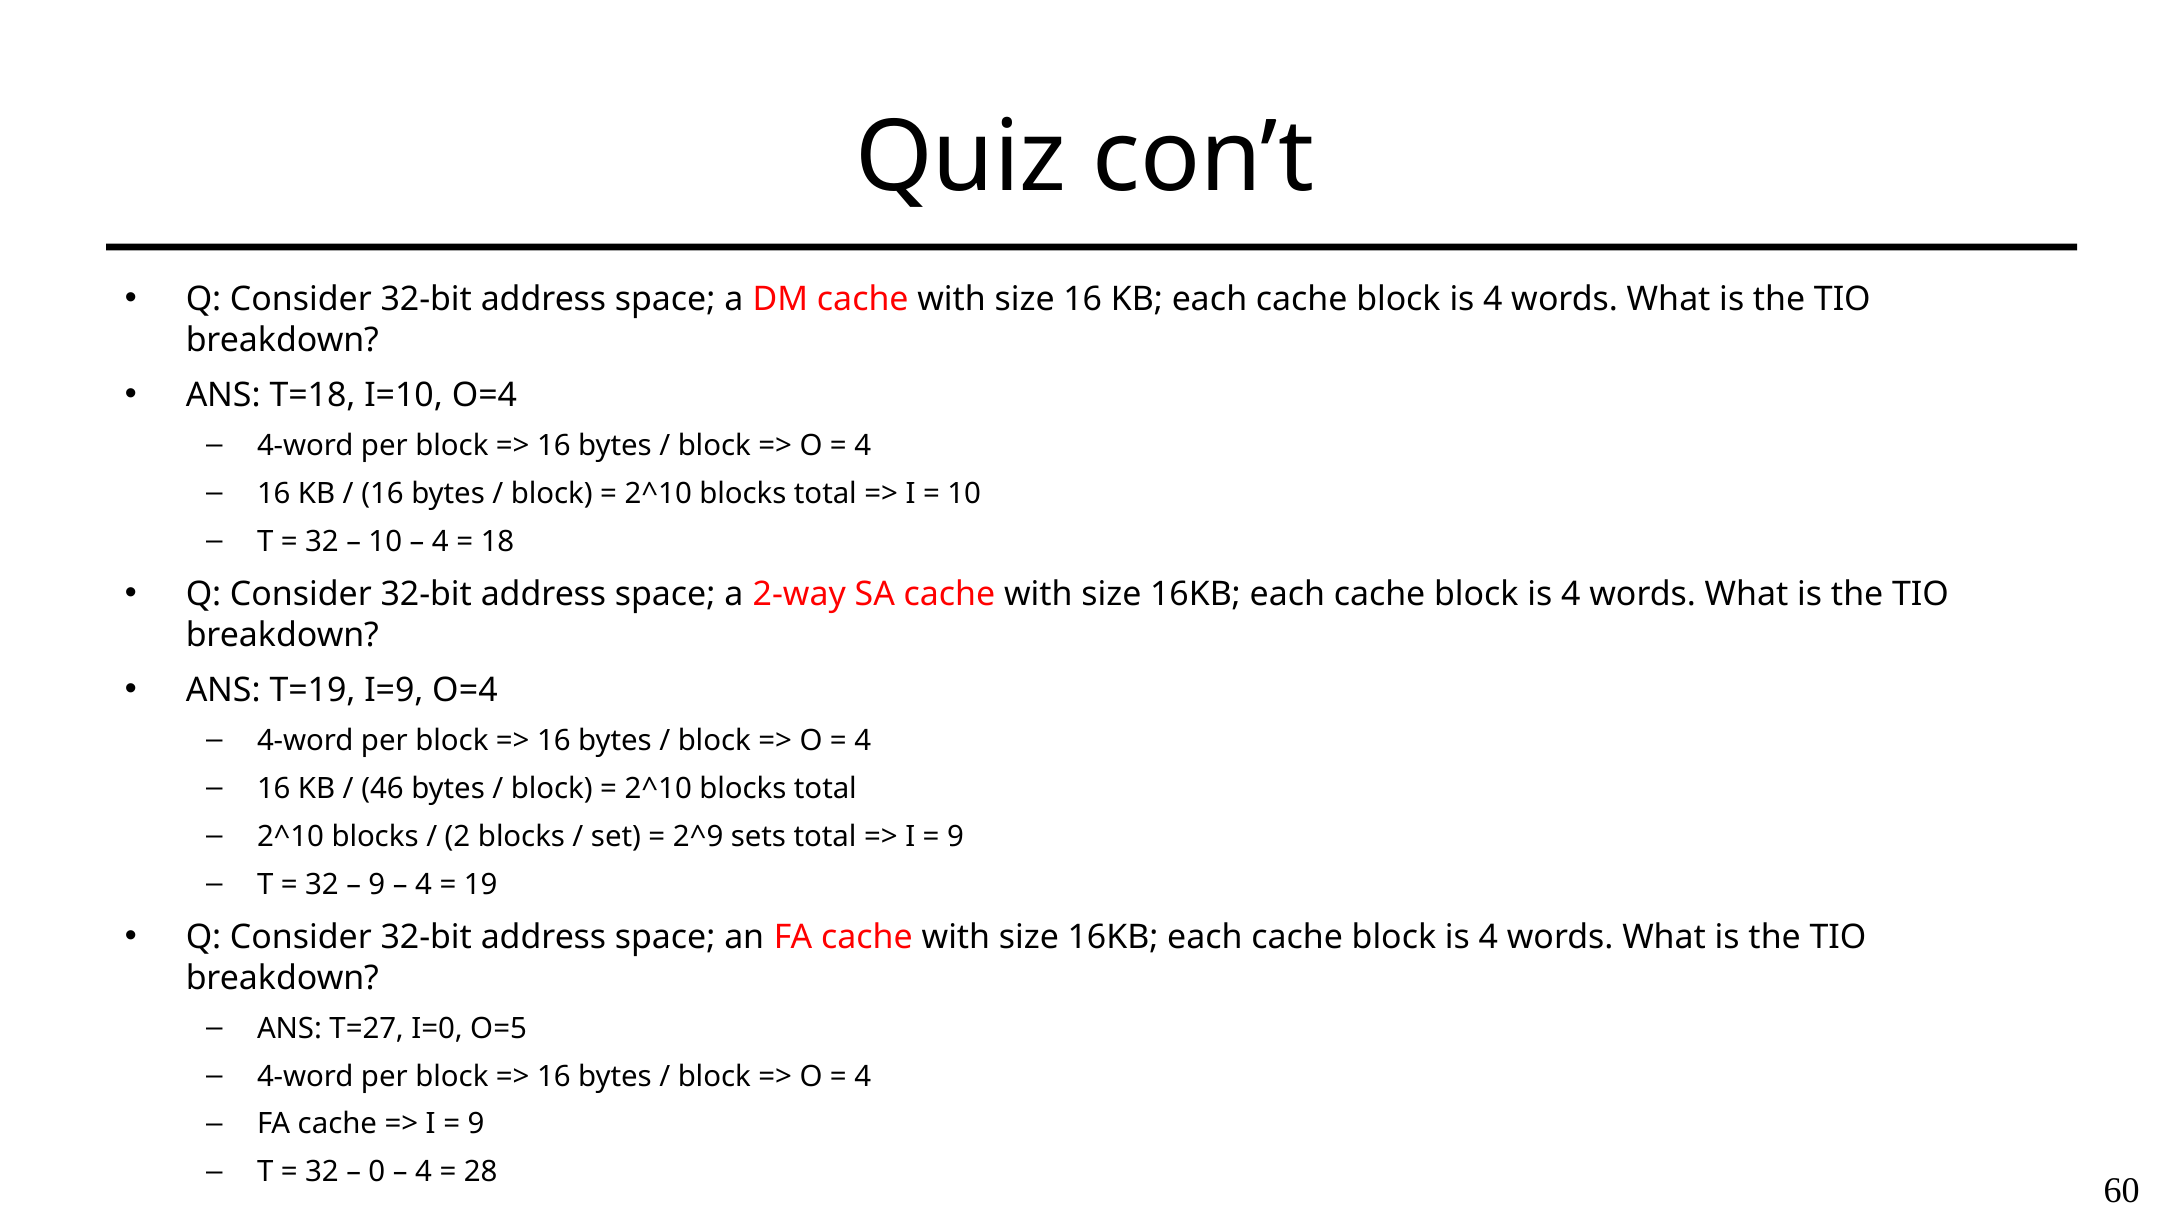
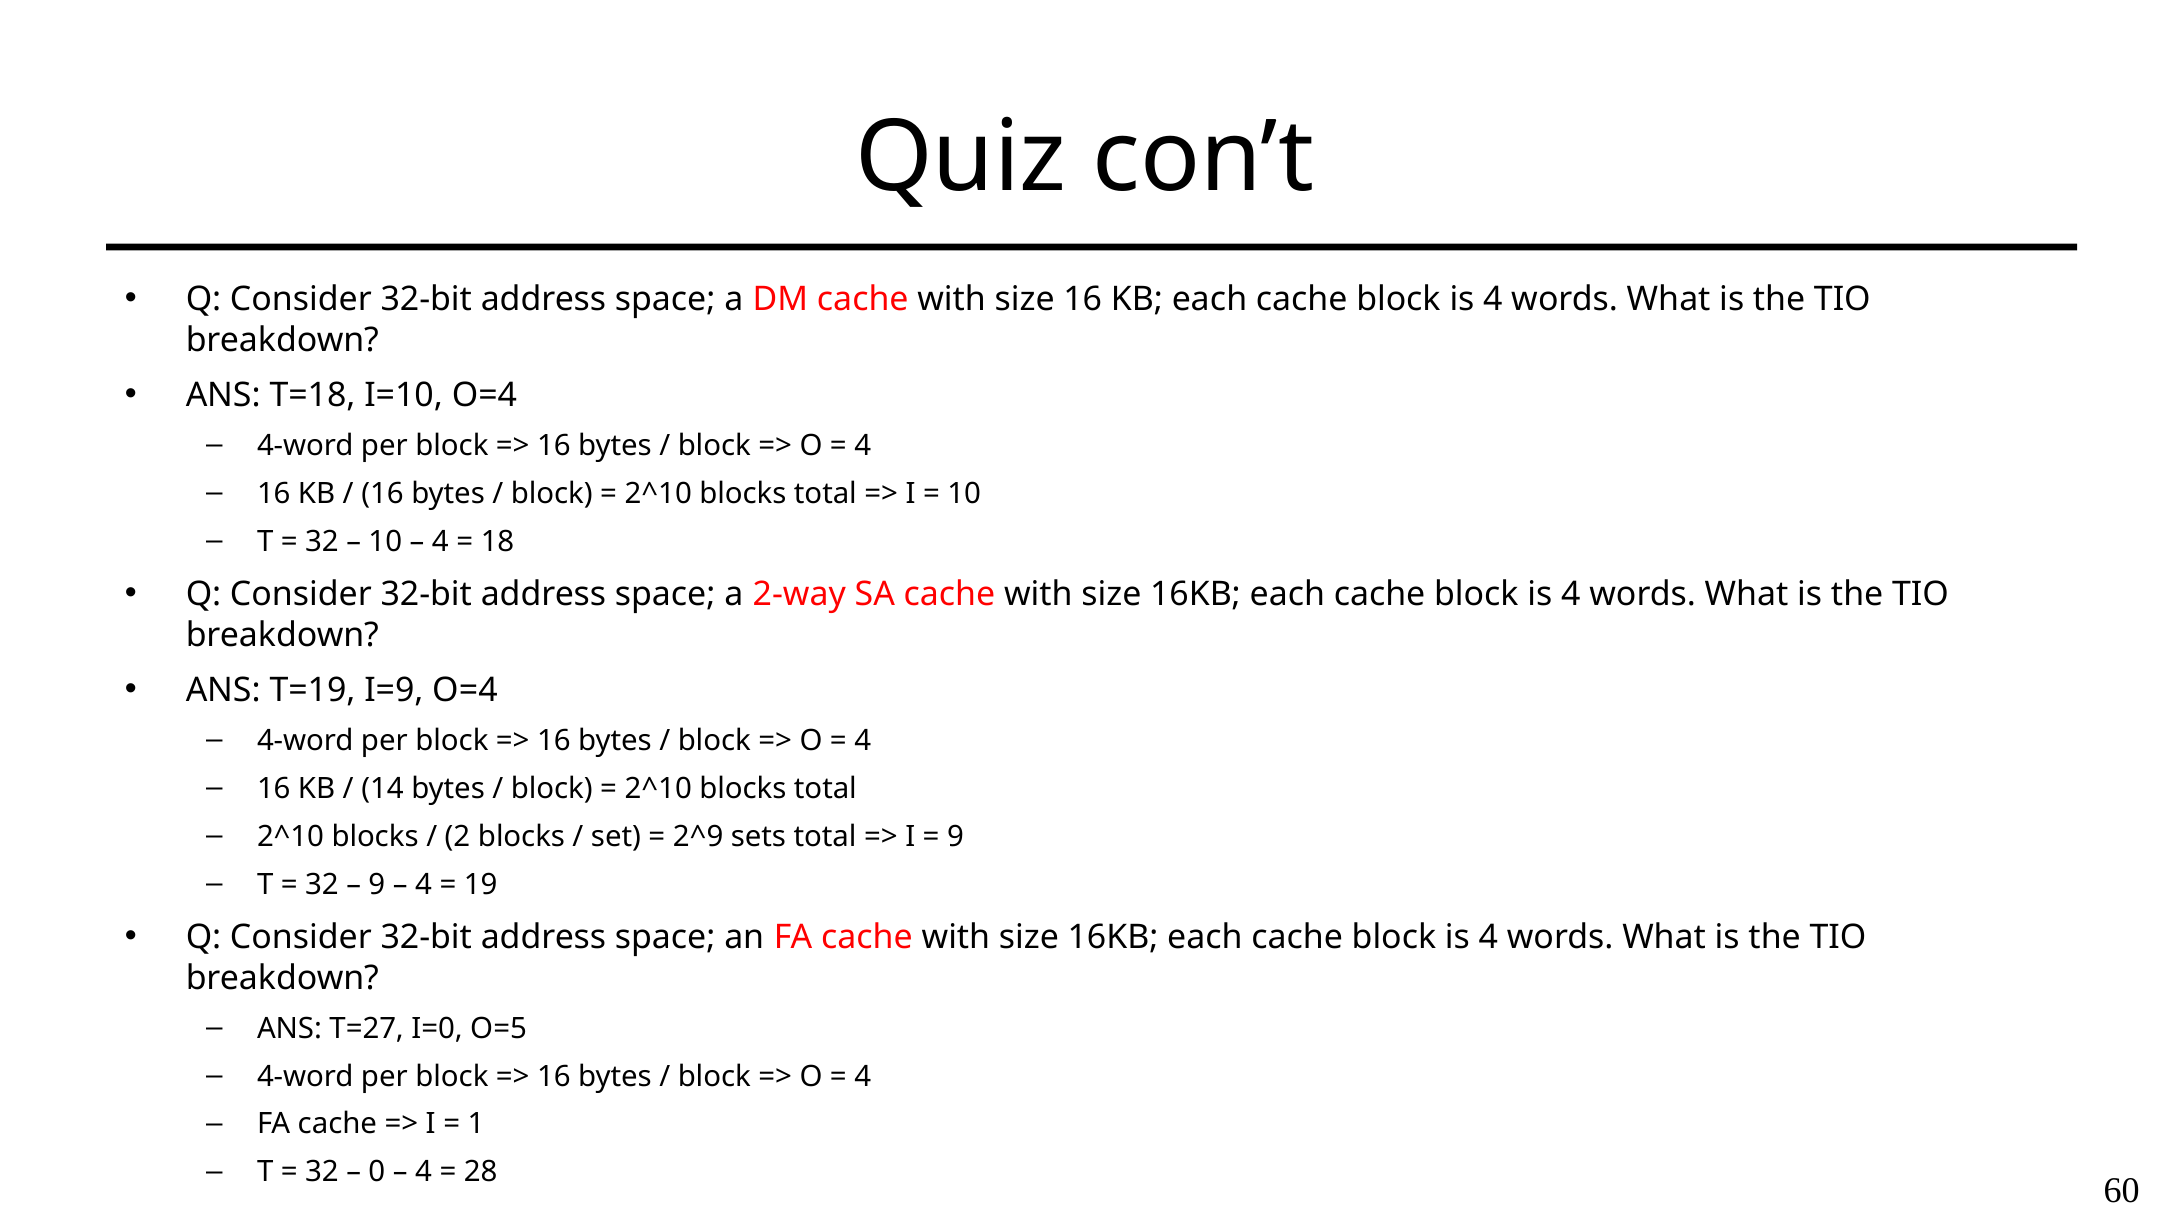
46: 46 -> 14 (383, 789)
9: 9 -> 1 (476, 1125)
